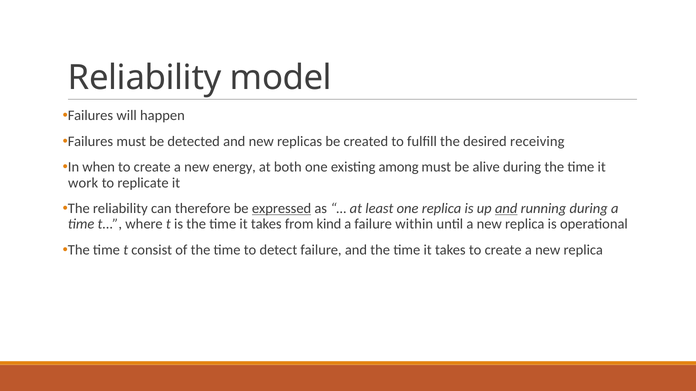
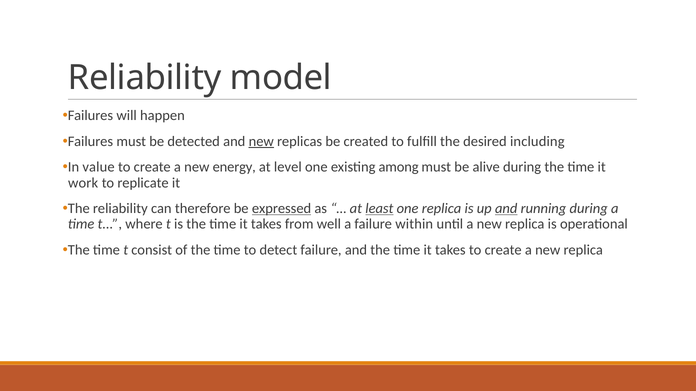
new underline: none -> present (261, 142)
receiving: receiving -> including (537, 142)
when: when -> value (99, 167)
both: both -> level (288, 167)
least underline: none -> present (379, 209)
kind: kind -> well (329, 224)
